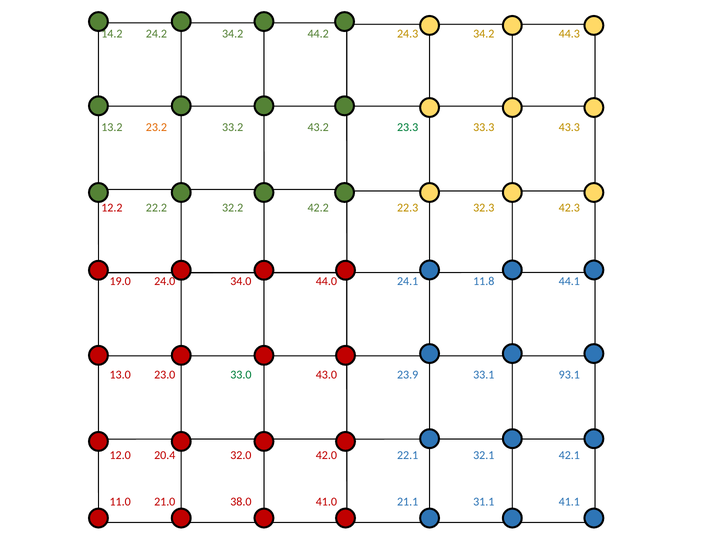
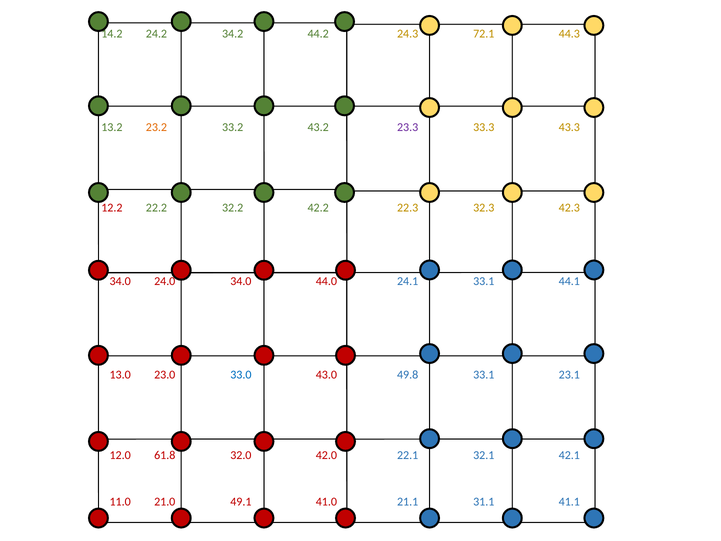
24.3 34.2: 34.2 -> 72.1 (484, 34)
23.3 colour: green -> purple (408, 127)
19.0: 19.0 -> 34.0 (120, 281)
24.1 11.8: 11.8 -> 33.1 (484, 281)
33.0 colour: green -> blue (241, 374)
23.9: 23.9 -> 49.8 (408, 374)
93.1: 93.1 -> 23.1 (569, 374)
20.4: 20.4 -> 61.8 (165, 455)
38.0: 38.0 -> 49.1 (241, 502)
